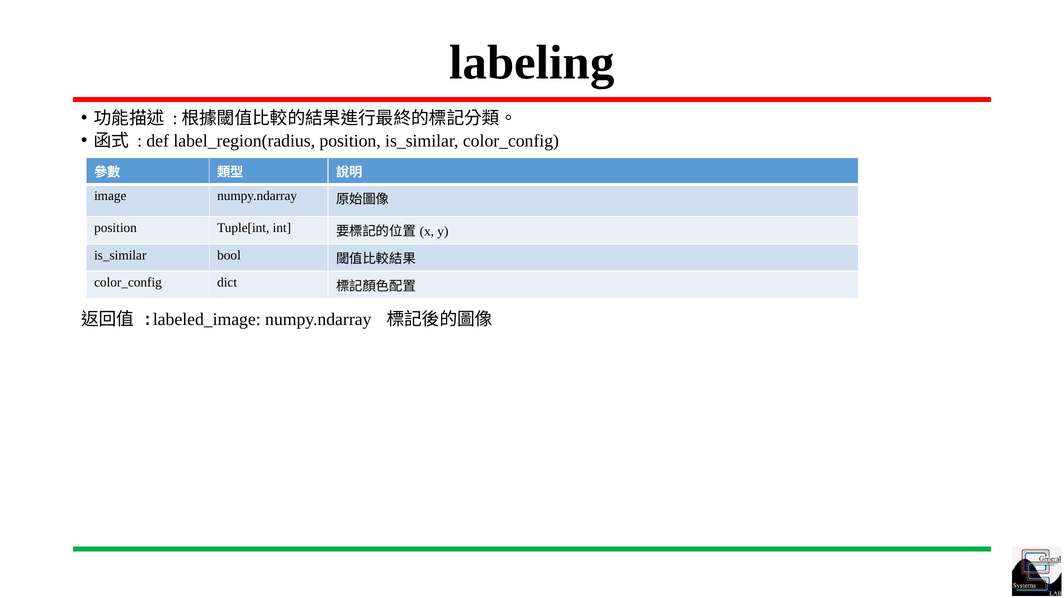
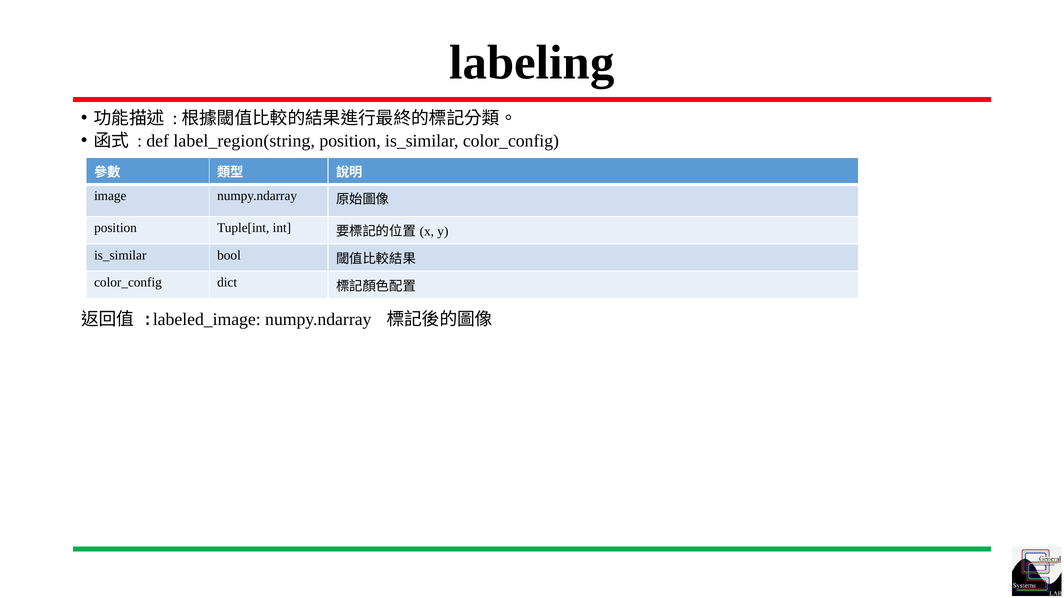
label_region(radius: label_region(radius -> label_region(string (244, 141)
